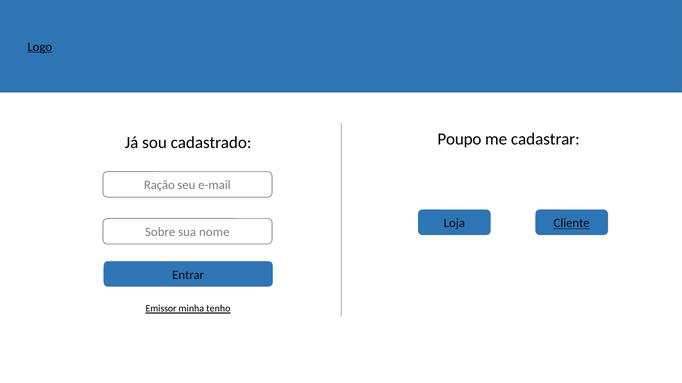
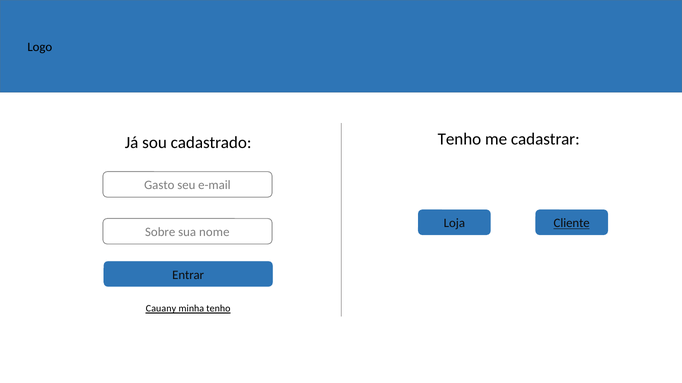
Logo underline: present -> none (40, 47)
cadastrado Poupo: Poupo -> Tenho (459, 139)
Ração: Ração -> Gasto (159, 186)
Emissor: Emissor -> Cauany (161, 309)
